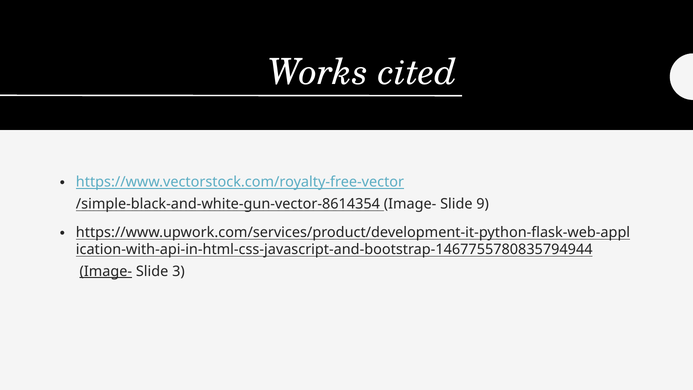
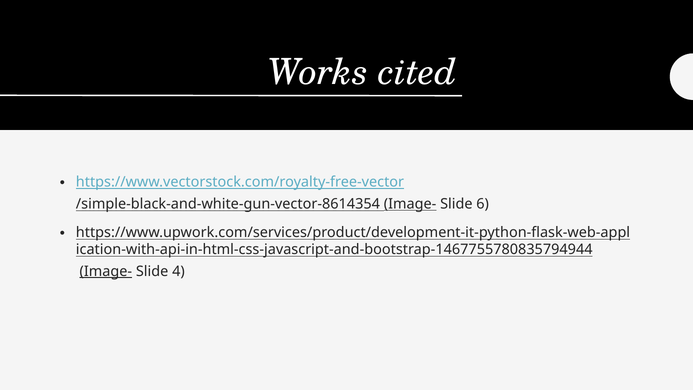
Image- underline: none -> present (410, 204)
9: 9 -> 6 (483, 204)
3: 3 -> 4 (178, 271)
